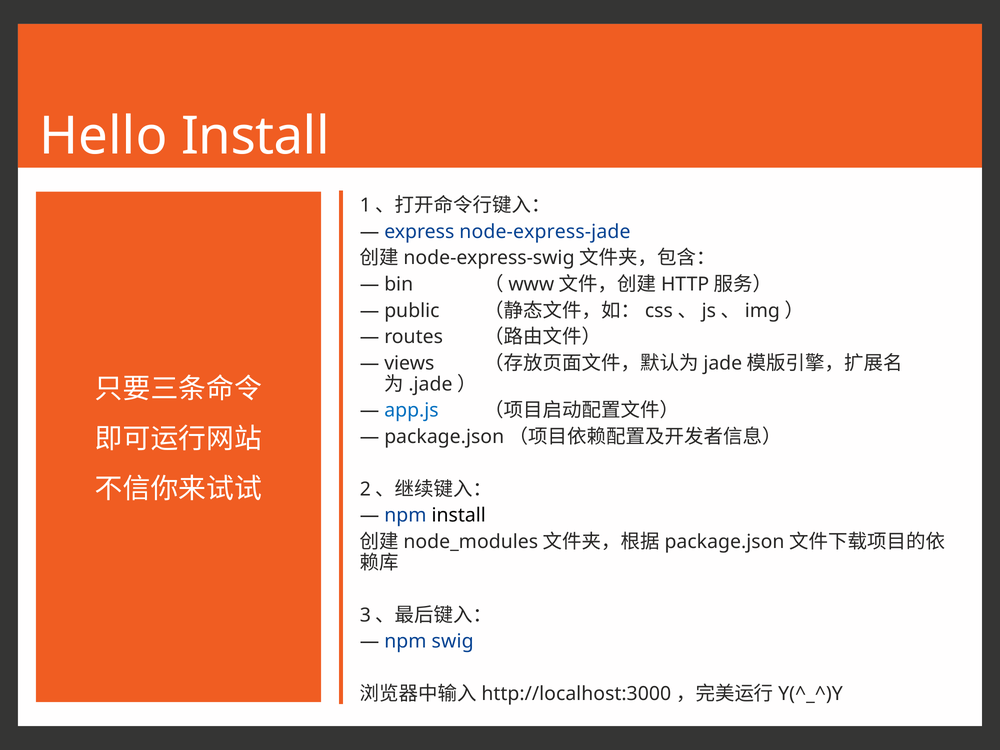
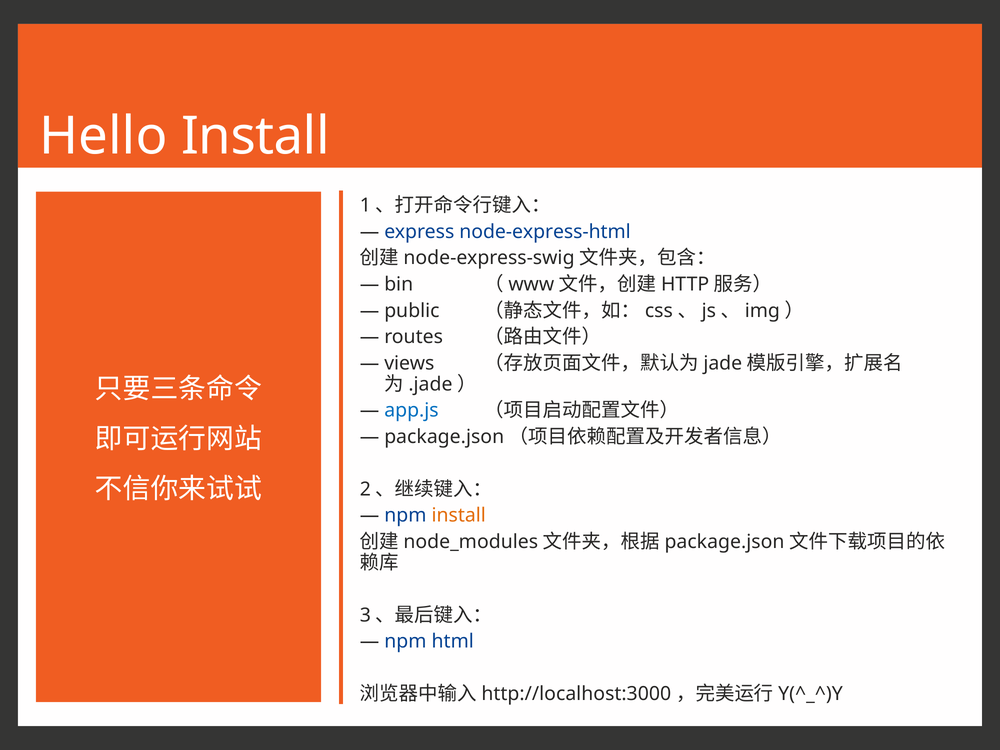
node-express-jade: node-express-jade -> node-express-html (545, 232)
install colour: black -> orange (459, 515)
swig: swig -> html (453, 641)
